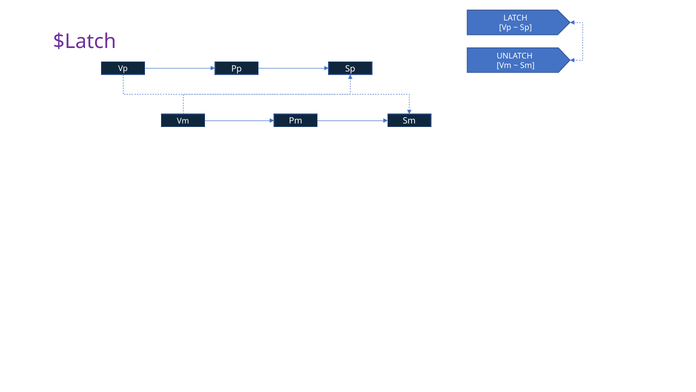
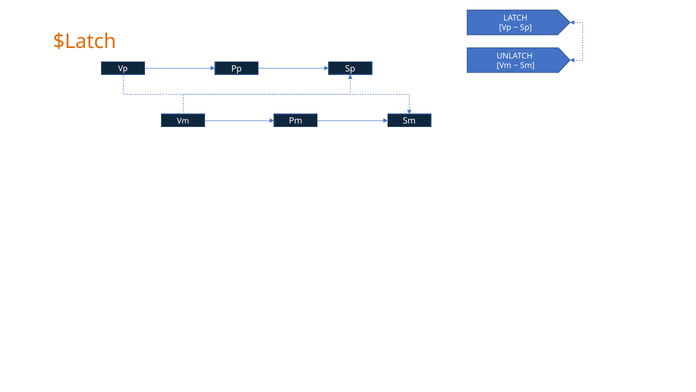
$Latch colour: purple -> orange (85, 42)
